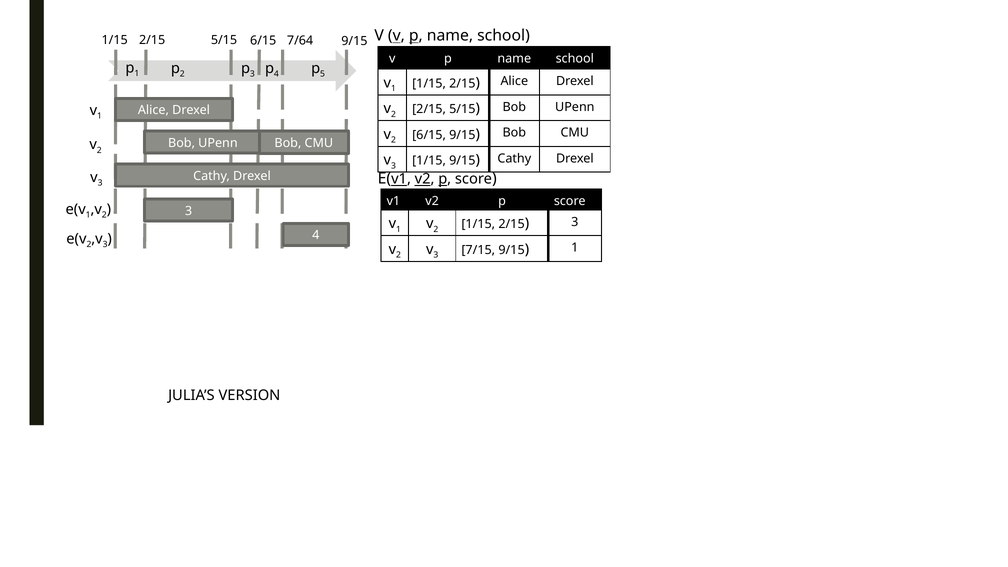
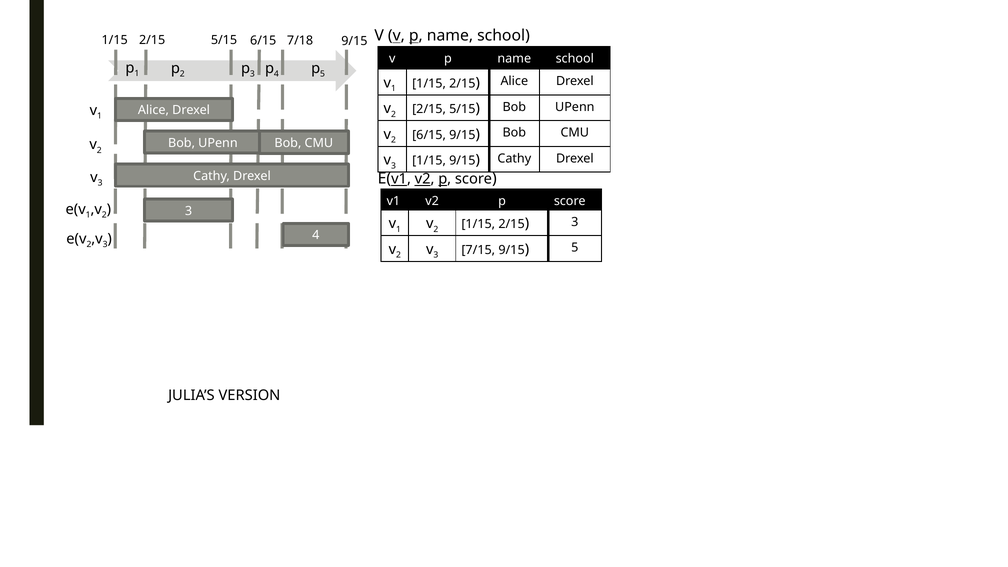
7/64: 7/64 -> 7/18 (300, 40)
9/15 1: 1 -> 5 (575, 248)
